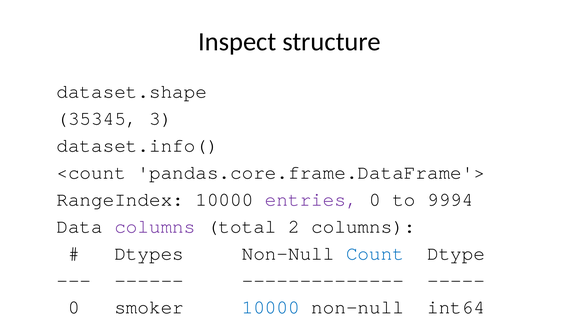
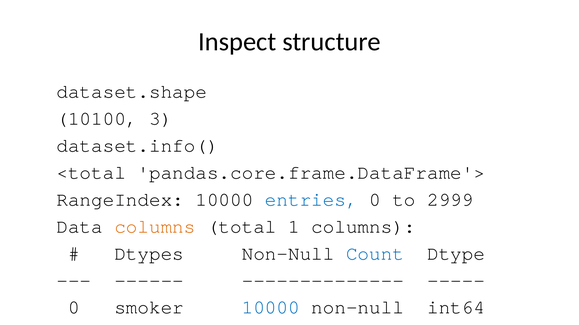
35345: 35345 -> 10100 (97, 119)
<count: <count -> <total (91, 173)
entries colour: purple -> blue (311, 200)
9994: 9994 -> 2999 (450, 200)
columns colour: purple -> orange (155, 227)
total 2: 2 -> 1 (294, 227)
